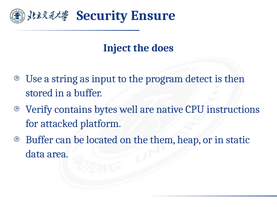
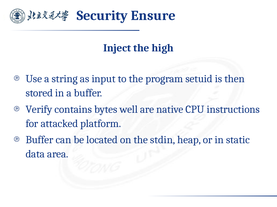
does: does -> high (163, 48)
detect: detect -> setuid (199, 79)
them: them -> stdin (163, 140)
